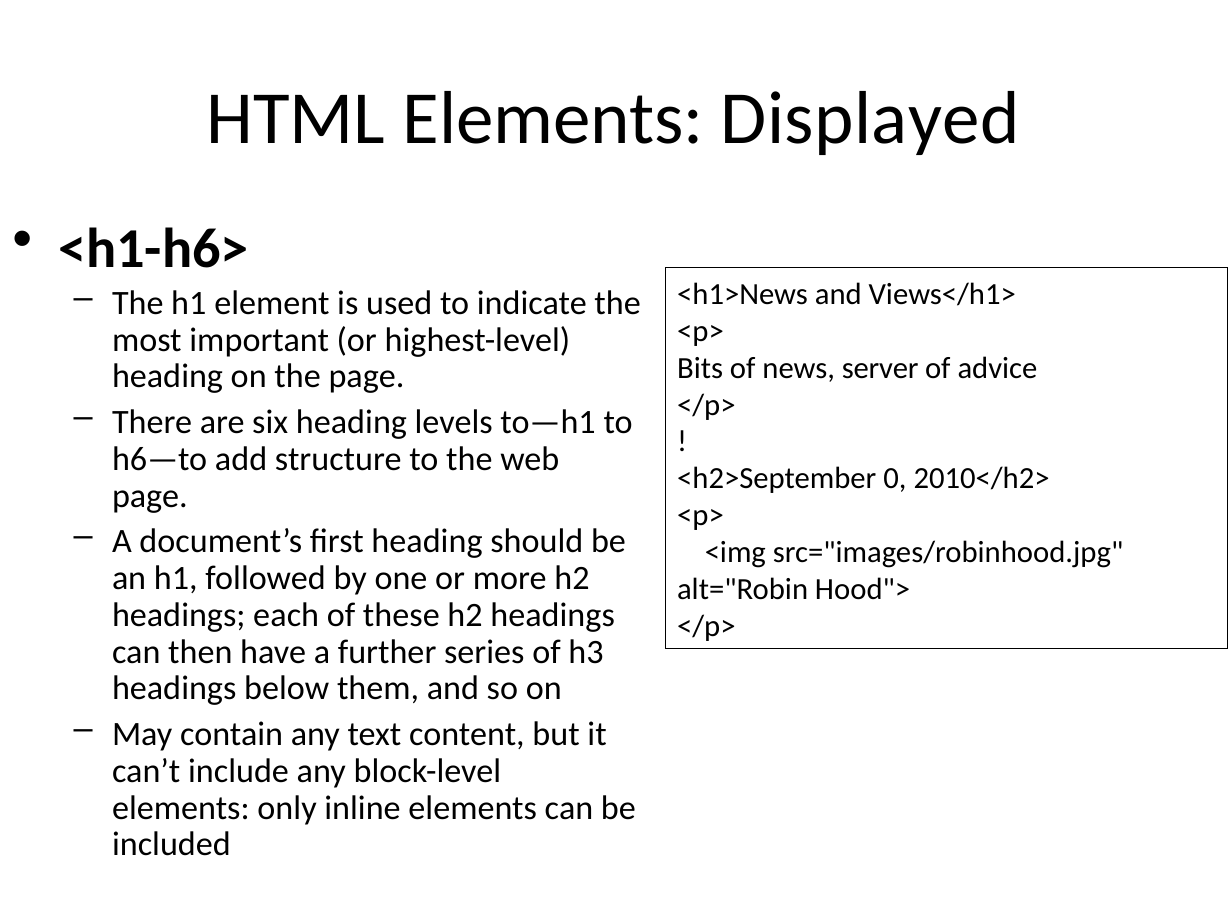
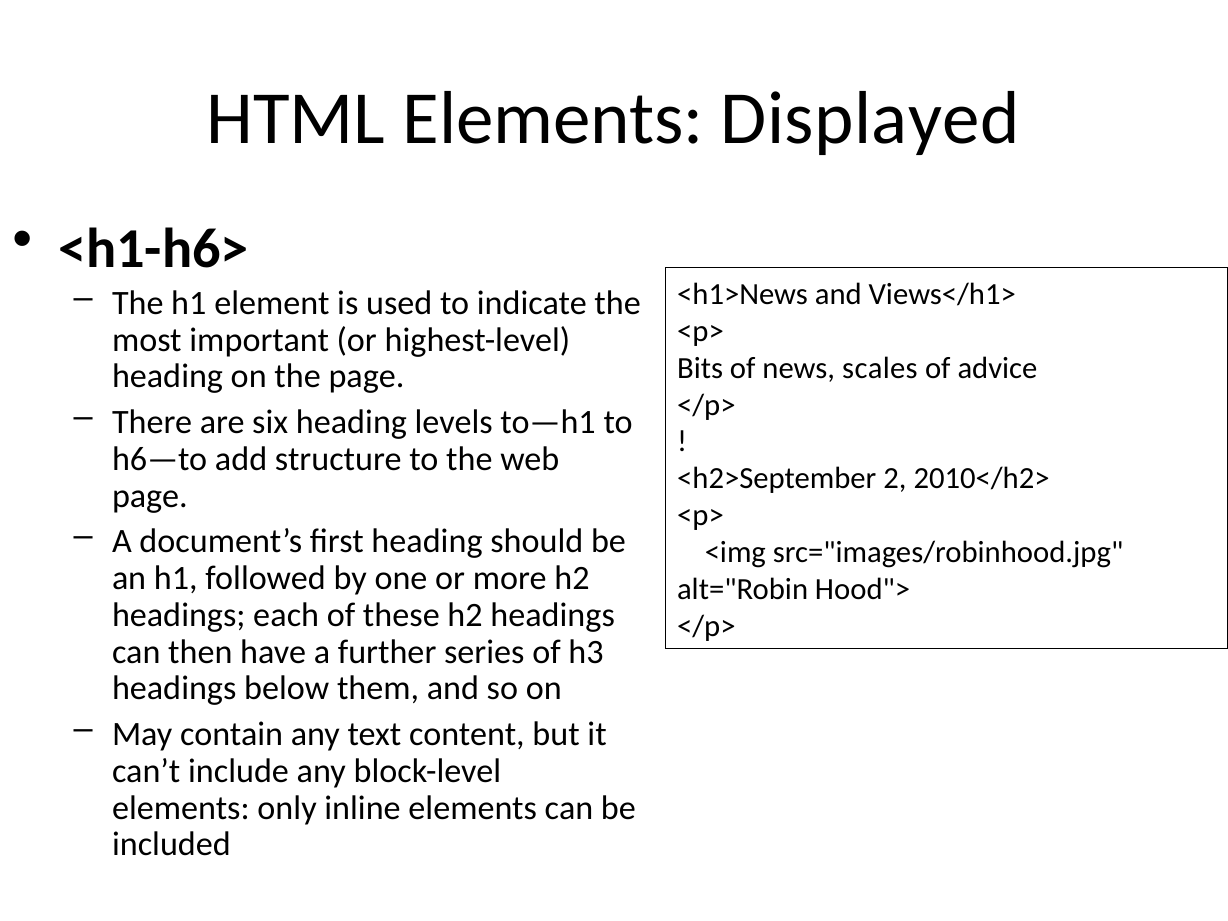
server: server -> scales (880, 368)
0: 0 -> 2 (895, 479)
